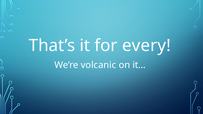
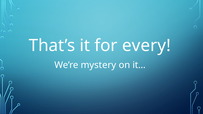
volcanic: volcanic -> mystery (98, 65)
